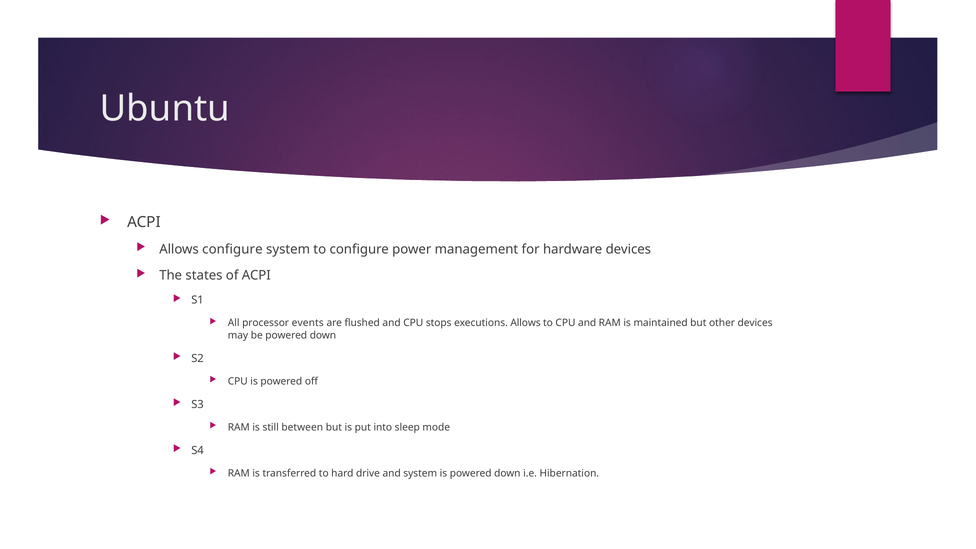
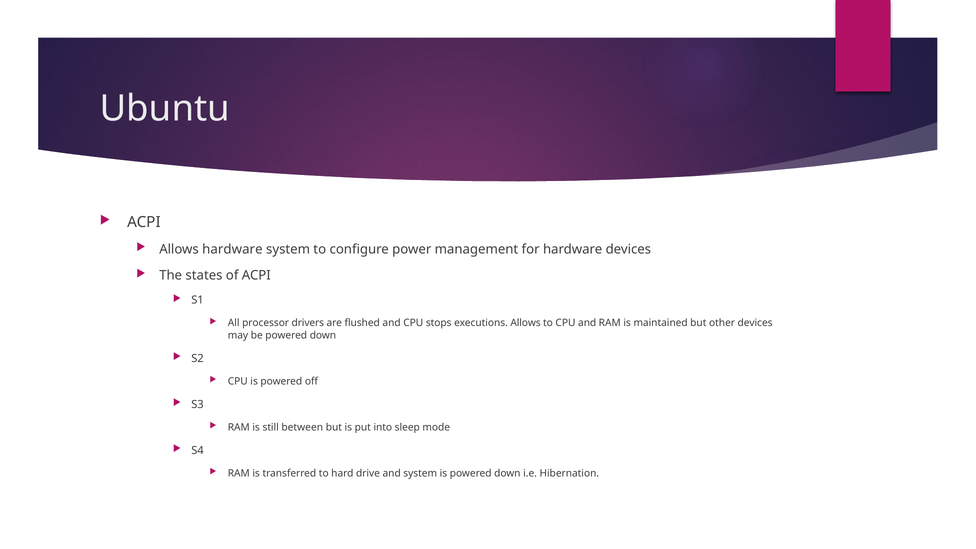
Allows configure: configure -> hardware (232, 249)
events: events -> drivers (308, 323)
